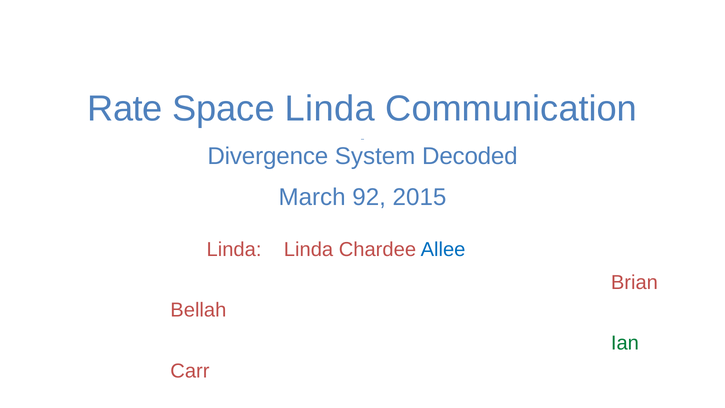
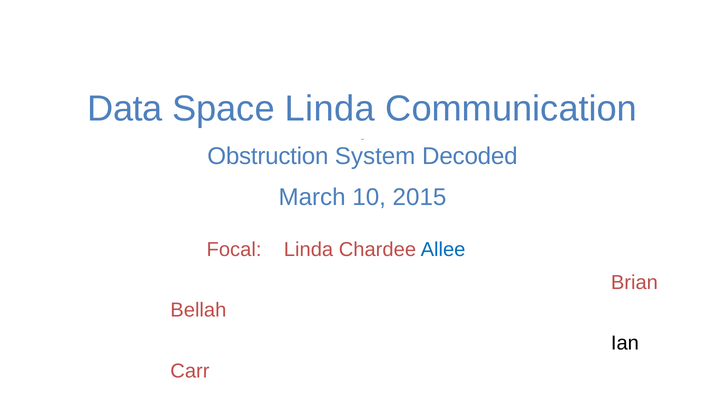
Rate: Rate -> Data (125, 109)
Divergence: Divergence -> Obstruction (268, 156)
92: 92 -> 10 (369, 197)
Linda: Linda -> Focal (234, 250)
Ian colour: green -> black (625, 343)
